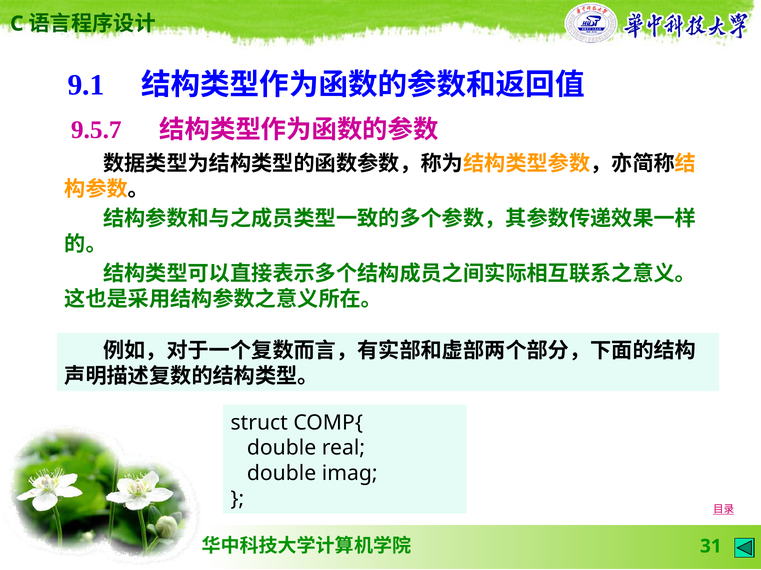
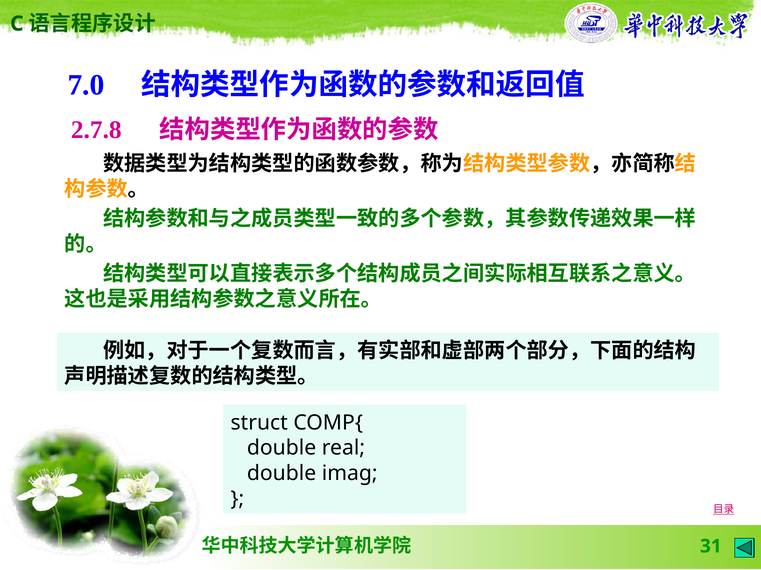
9.1: 9.1 -> 7.0 (86, 85)
9.5.7: 9.5.7 -> 2.7.8 (96, 130)
